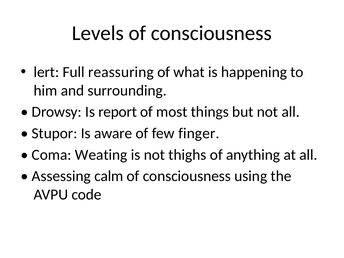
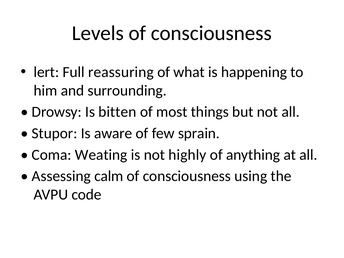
report: report -> bitten (117, 112)
finger: finger -> sprain (199, 133)
thighs: thighs -> highly (187, 155)
